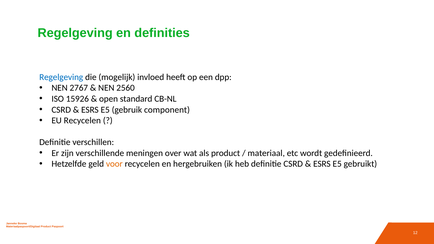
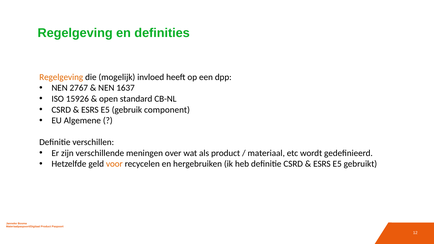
Regelgeving colour: blue -> orange (61, 77)
2560: 2560 -> 1637 (126, 88)
EU Recycelen: Recycelen -> Algemene (82, 121)
